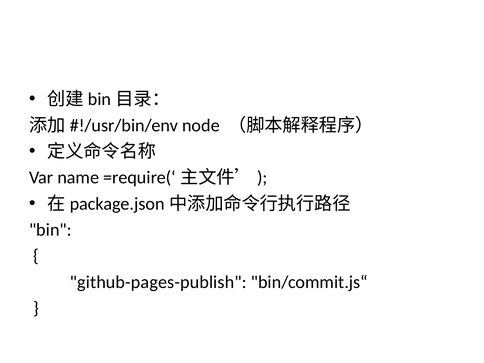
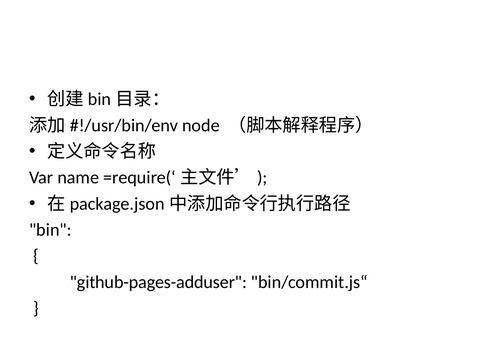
github-pages-publish: github-pages-publish -> github-pages-adduser (158, 282)
